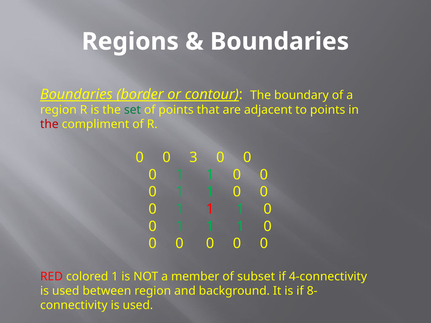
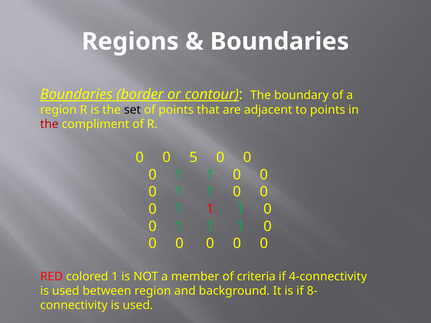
set colour: green -> black (132, 110)
3: 3 -> 5 (193, 158)
subset: subset -> criteria (256, 277)
